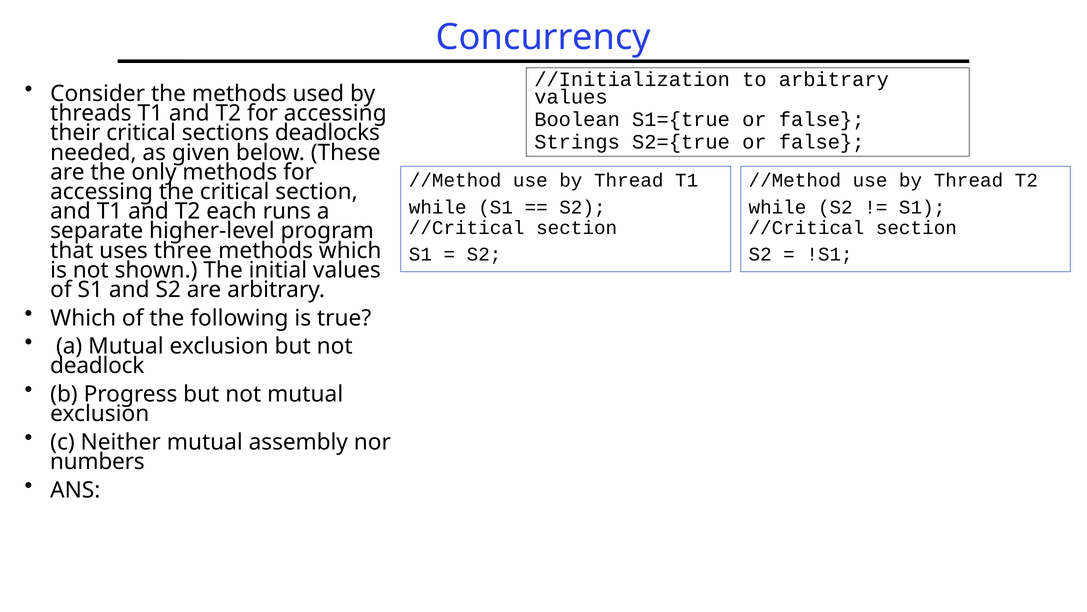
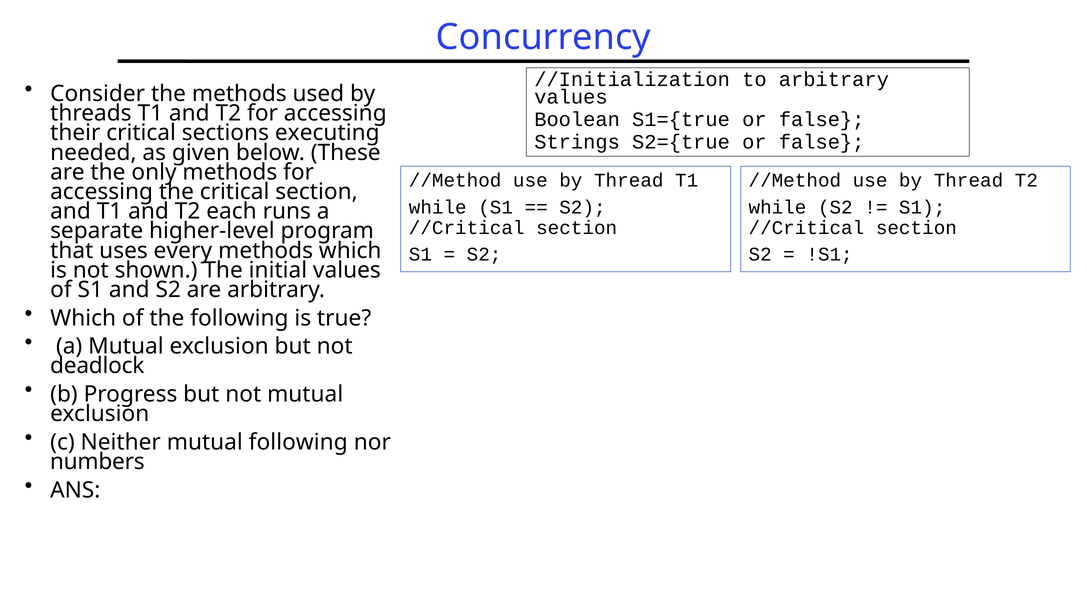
deadlocks: deadlocks -> executing (327, 133)
three: three -> every (183, 250)
mutual assembly: assembly -> following (298, 442)
